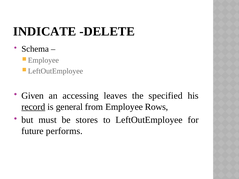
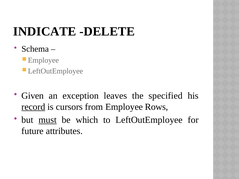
accessing: accessing -> exception (81, 96)
general: general -> cursors (69, 107)
must underline: none -> present (48, 120)
stores: stores -> which (87, 120)
performs: performs -> attributes (64, 131)
